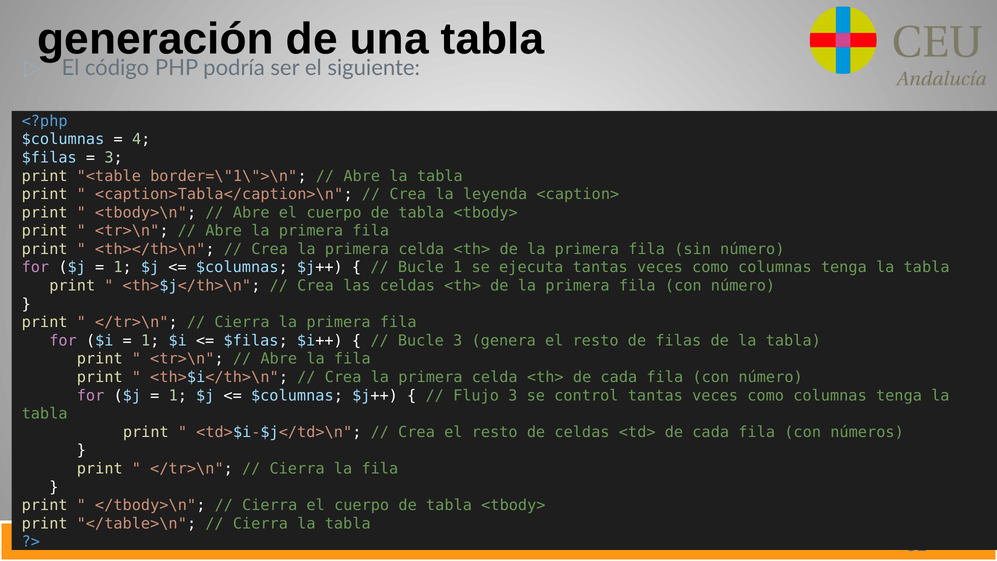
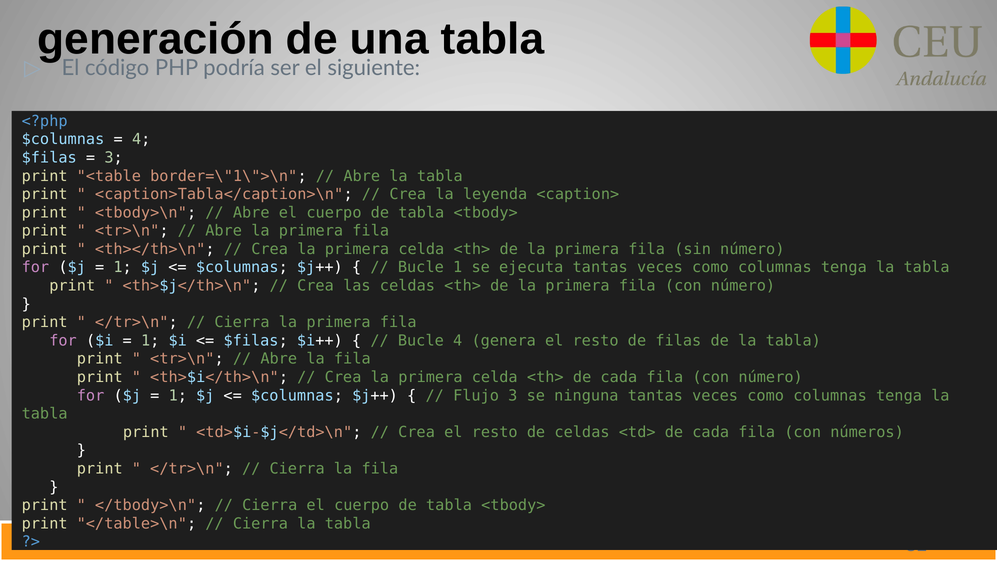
Bucle 3: 3 -> 4 (458, 341)
control: control -> ninguna (586, 395)
